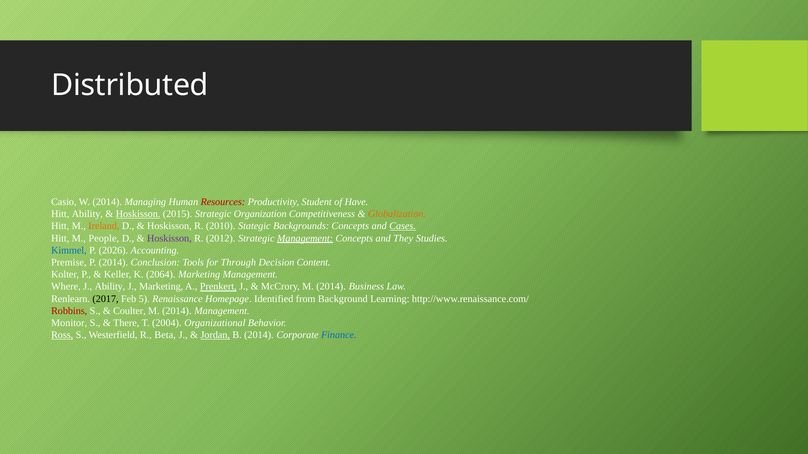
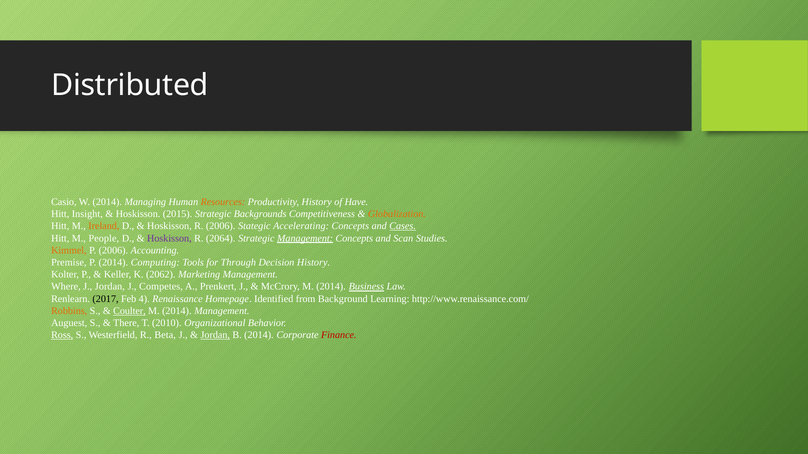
Resources colour: red -> orange (223, 202)
Productivity Student: Student -> History (317, 202)
Hitt Ability: Ability -> Insight (87, 214)
Hoskisson underline: present -> none (138, 214)
Organization: Organization -> Backgrounds (260, 214)
R 2010: 2010 -> 2006 (221, 226)
Backgrounds: Backgrounds -> Accelerating (301, 226)
2012: 2012 -> 2064 (221, 238)
They: They -> Scan (403, 238)
Kimmel colour: blue -> orange (69, 251)
P 2026: 2026 -> 2006 (113, 251)
Conclusion: Conclusion -> Computing (155, 263)
Decision Content: Content -> History (314, 263)
2064: 2064 -> 2062 (161, 275)
J Ability: Ability -> Jordan (110, 287)
J Marketing: Marketing -> Competes (161, 287)
Prenkert underline: present -> none (218, 287)
Business underline: none -> present (366, 287)
5: 5 -> 4 (144, 299)
Robbins colour: red -> orange (69, 311)
Coulter underline: none -> present (129, 311)
Monitor: Monitor -> Auguest (69, 323)
2004: 2004 -> 2010 (167, 323)
Finance colour: blue -> red (339, 335)
